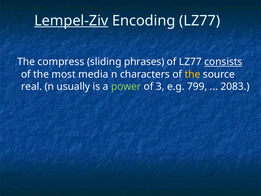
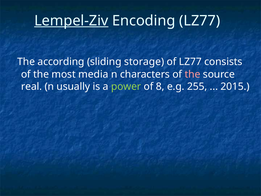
compress: compress -> according (61, 62)
phrases: phrases -> storage (144, 62)
consists underline: present -> none (223, 62)
the colour: yellow -> pink (193, 74)
3: 3 -> 8 (160, 86)
799: 799 -> 255 (197, 86)
2083: 2083 -> 2015 (235, 86)
